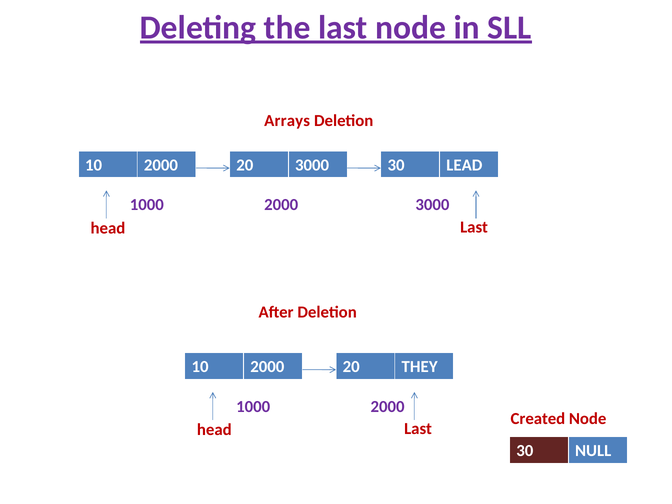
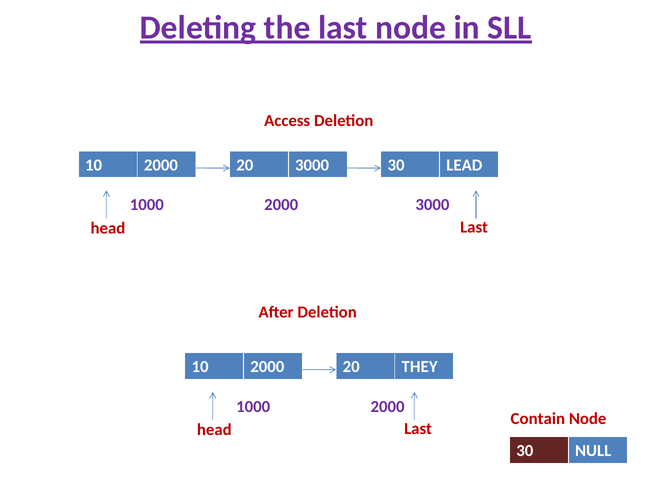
Arrays: Arrays -> Access (287, 121)
Created: Created -> Contain (538, 419)
